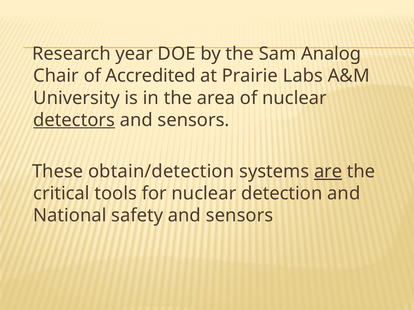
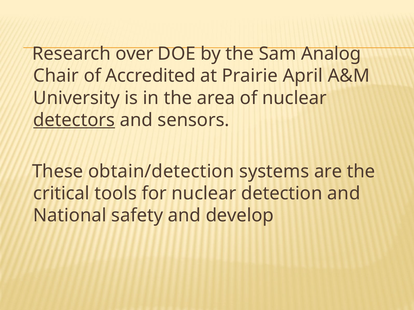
year: year -> over (134, 54)
Labs: Labs -> April (303, 76)
are underline: present -> none (328, 172)
safety and sensors: sensors -> develop (240, 216)
